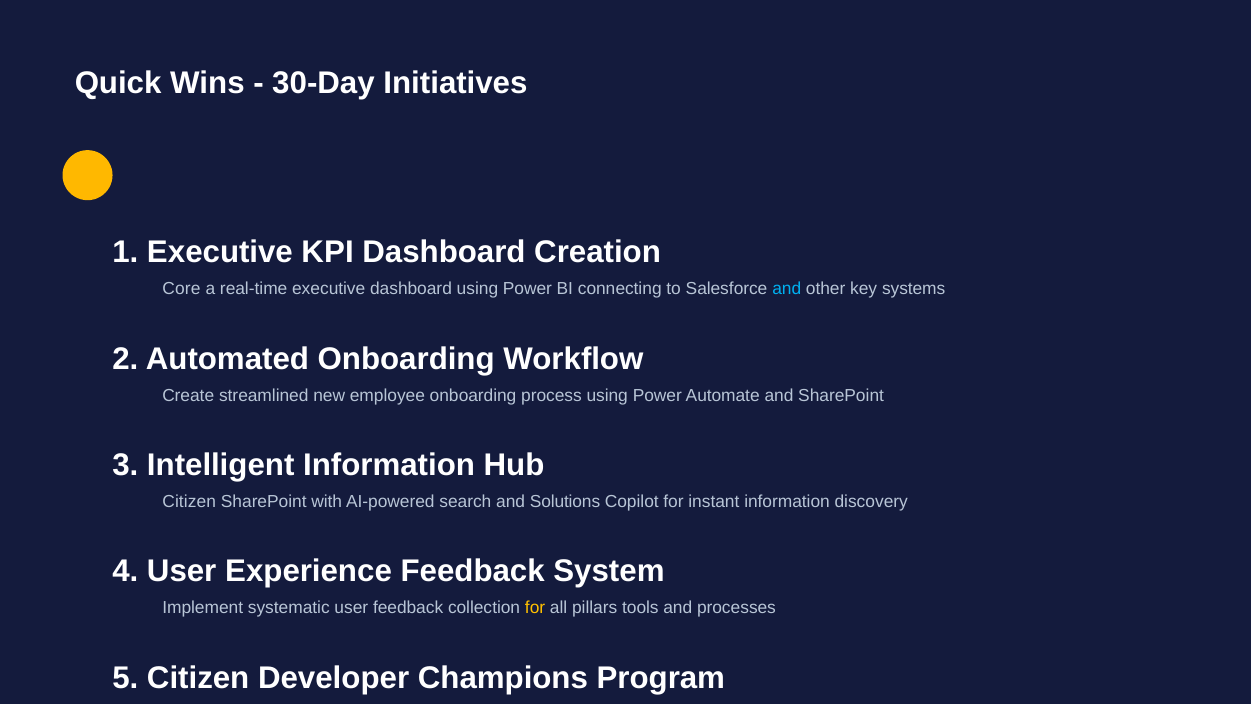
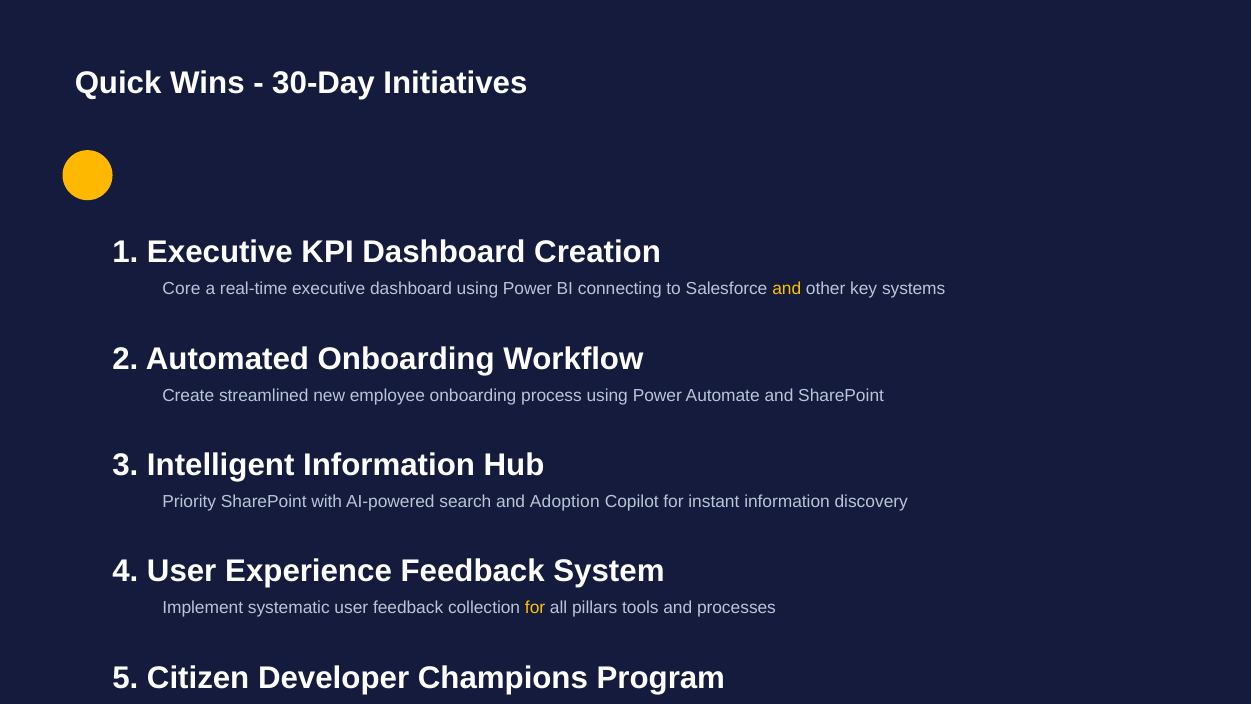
and colour: light blue -> yellow (787, 289)
Citizen: Citizen -> Priority (189, 502)
Solutions: Solutions -> Adoption (565, 502)
